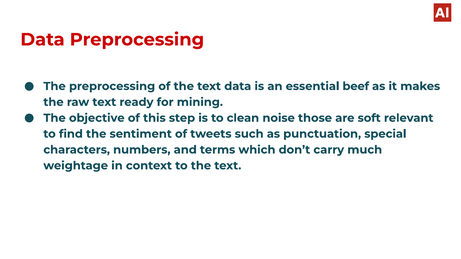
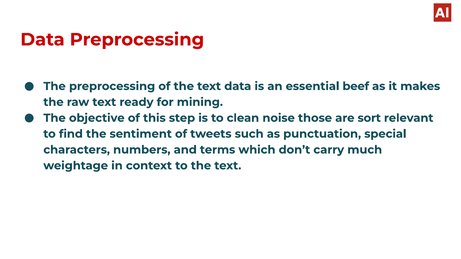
soft: soft -> sort (369, 118)
